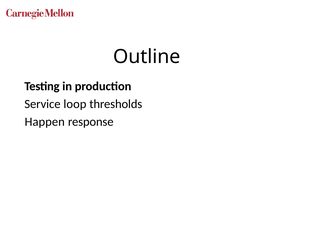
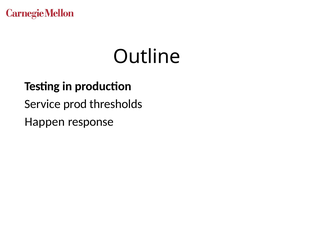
loop: loop -> prod (75, 104)
